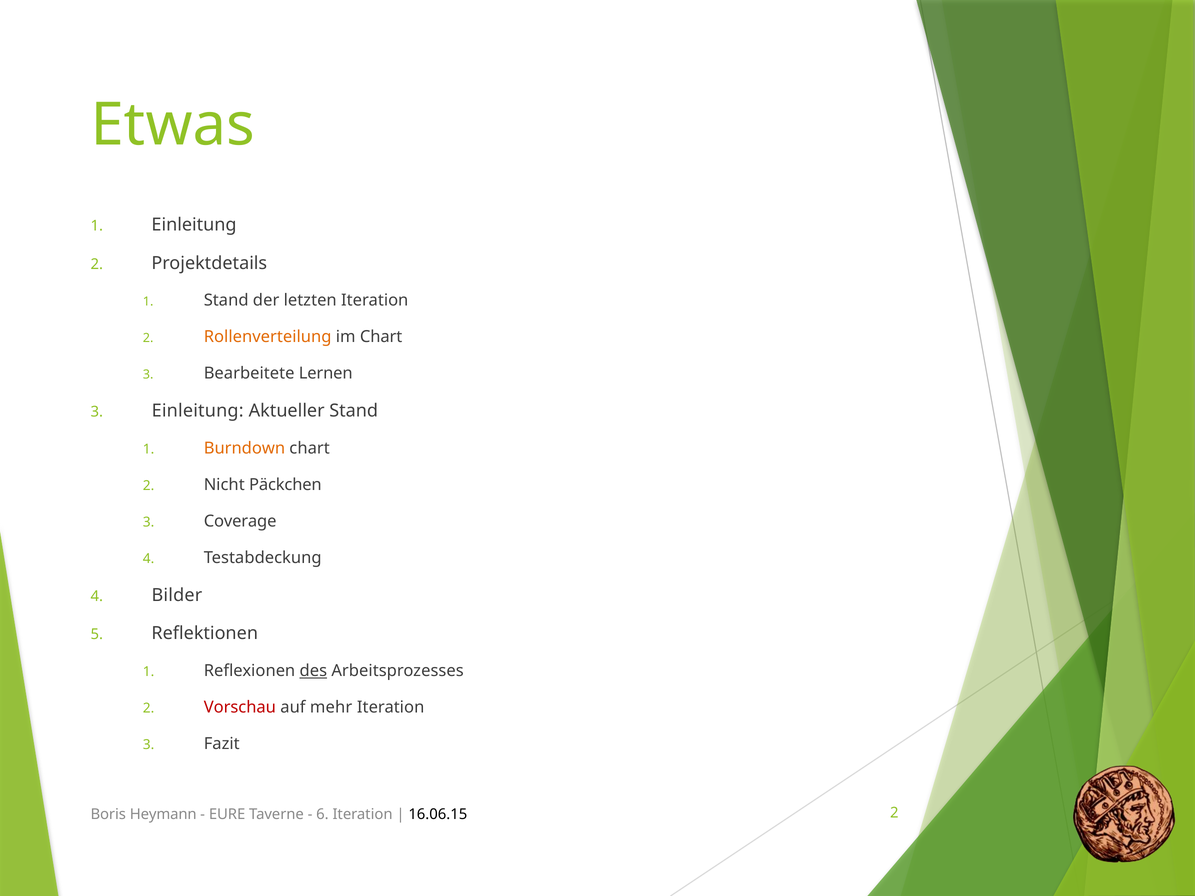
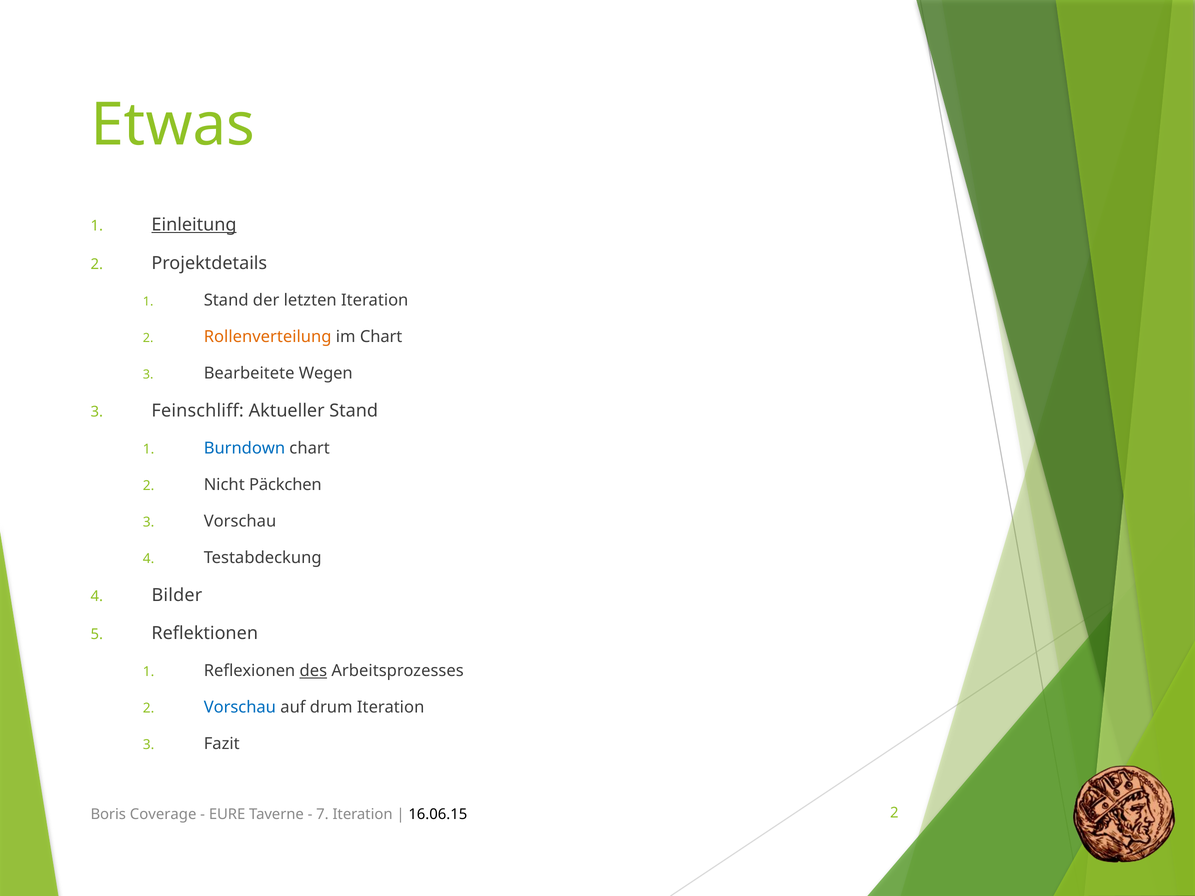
Einleitung underline: none -> present (194, 225)
Lernen: Lernen -> Wegen (326, 373)
3 Einleitung: Einleitung -> Feinschliff (198, 411)
Burndown colour: orange -> blue (244, 448)
3 Coverage: Coverage -> Vorschau (240, 521)
Vorschau colour: red -> blue (240, 707)
mehr: mehr -> drum (331, 707)
Heymann: Heymann -> Coverage (163, 814)
6: 6 -> 7 (322, 814)
